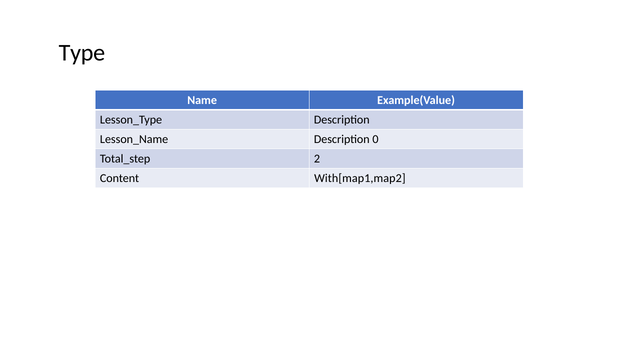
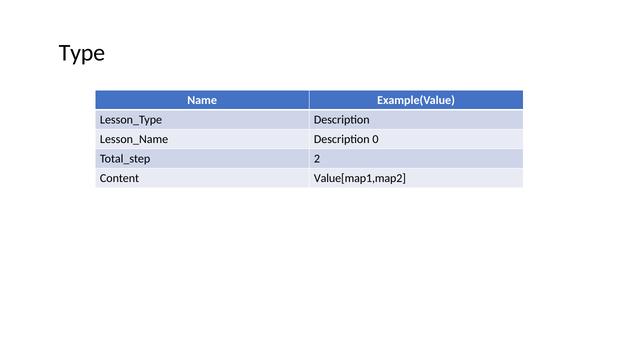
With[map1,map2: With[map1,map2 -> Value[map1,map2 (360, 178)
